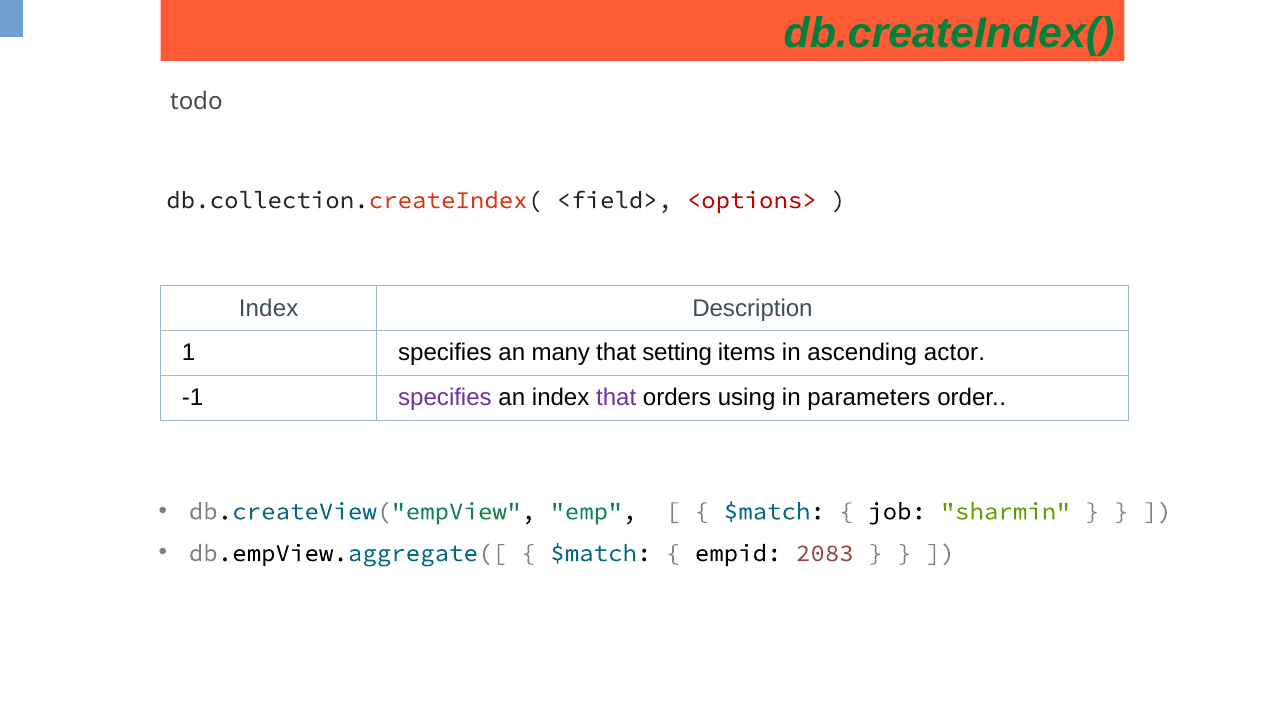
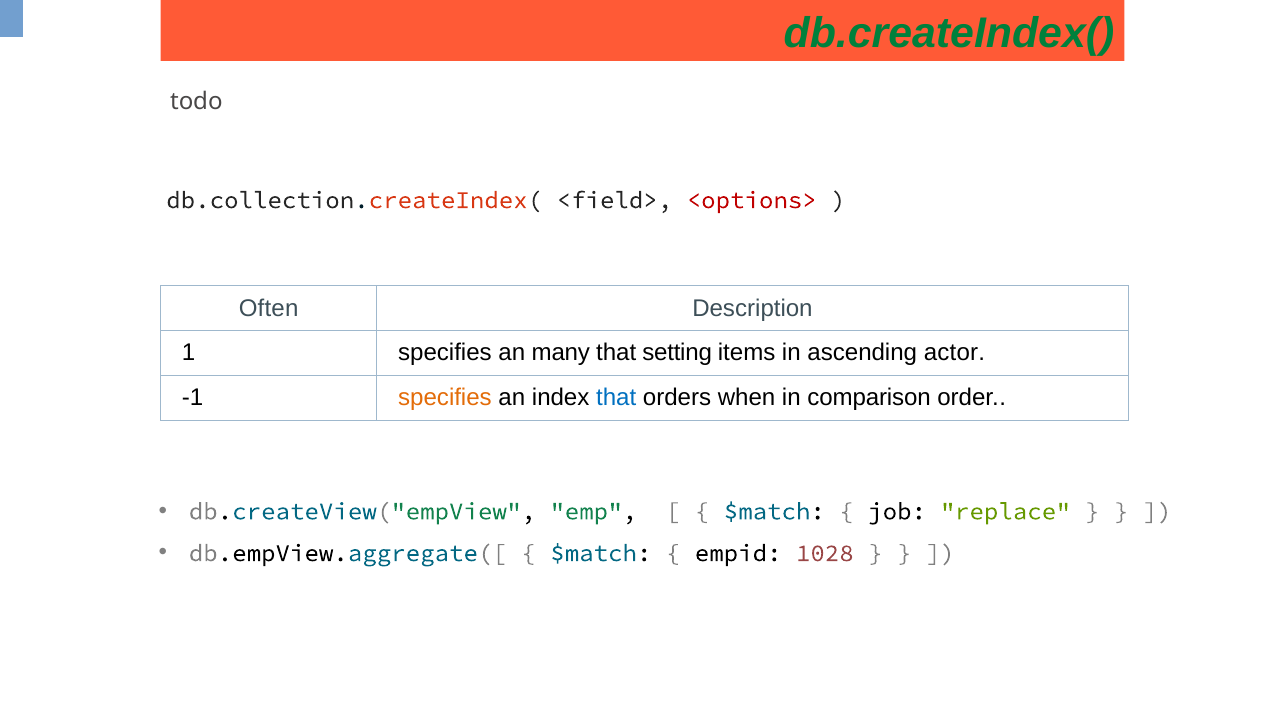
Index: Index -> Often (269, 308)
specifies colour: purple -> orange (445, 397)
that colour: purple -> blue (616, 397)
using: using -> when (747, 397)
parameters: parameters -> comparison (869, 397)
sharmin: sharmin -> replace (1006, 511)
2083: 2083 -> 1028 (825, 553)
